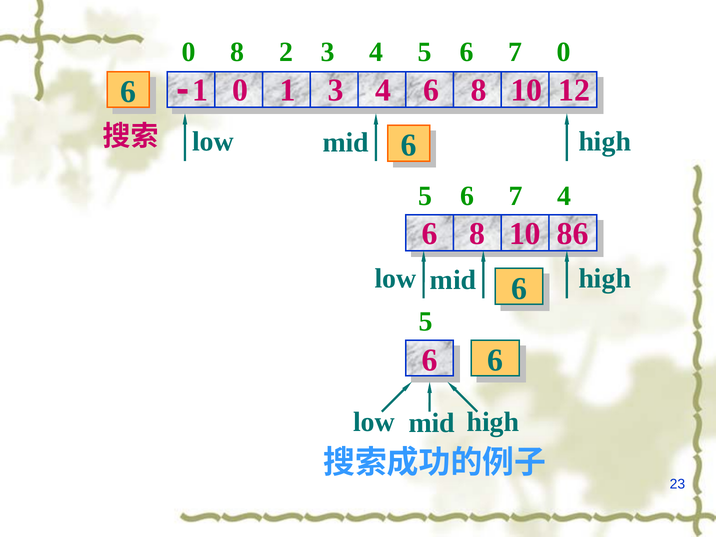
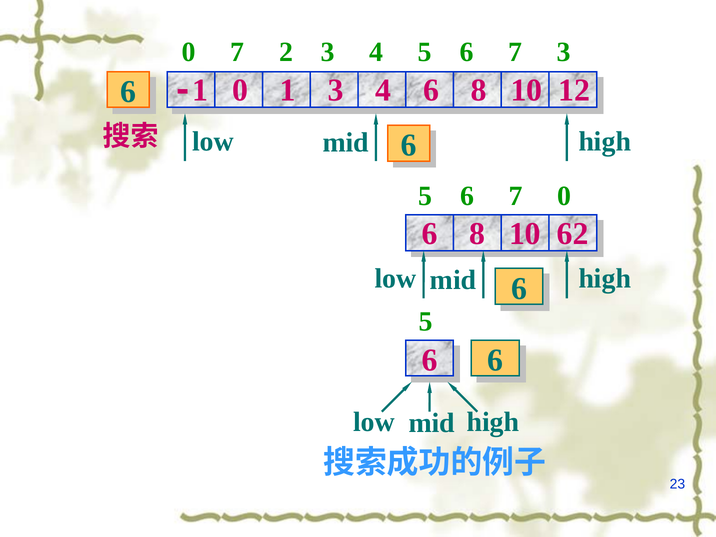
0 8: 8 -> 7 (237, 52)
7 0: 0 -> 3 (564, 52)
7 4: 4 -> 0 (564, 196)
86: 86 -> 62 (573, 234)
